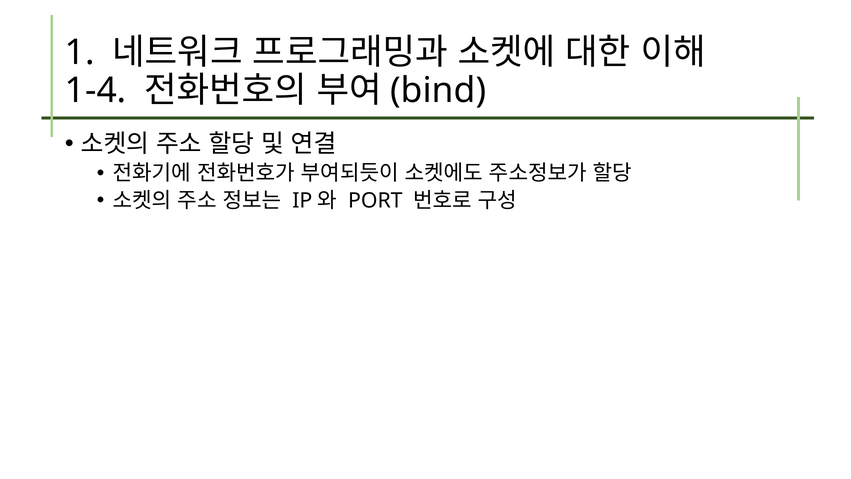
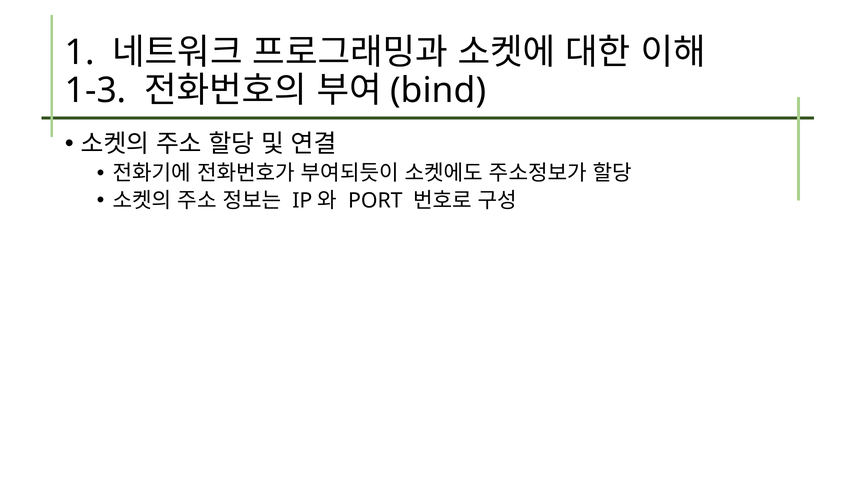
1-4: 1-4 -> 1-3 (96, 91)
